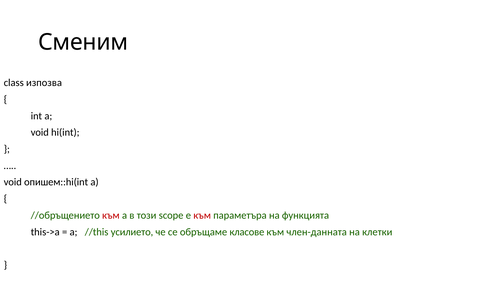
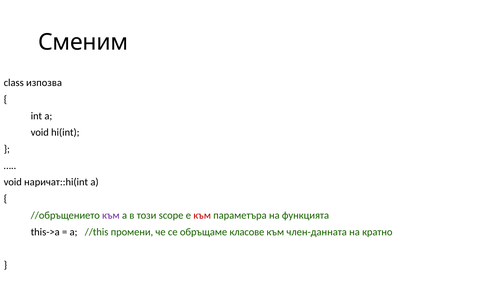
опишем::hi(int: опишем::hi(int -> наричат::hi(int (56, 182)
към colour: red -> purple (111, 215)
усилието: усилието -> промени (132, 231)
клетки: клетки -> кратно (377, 231)
